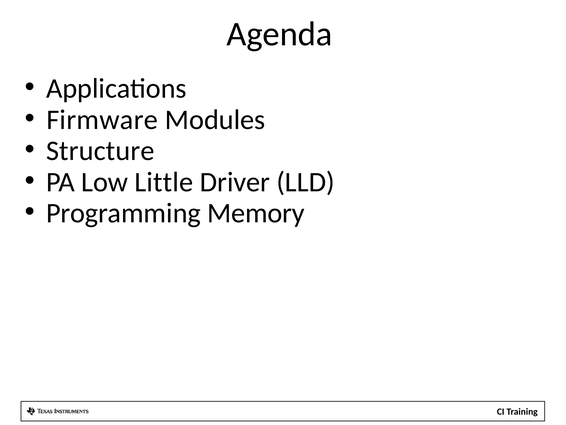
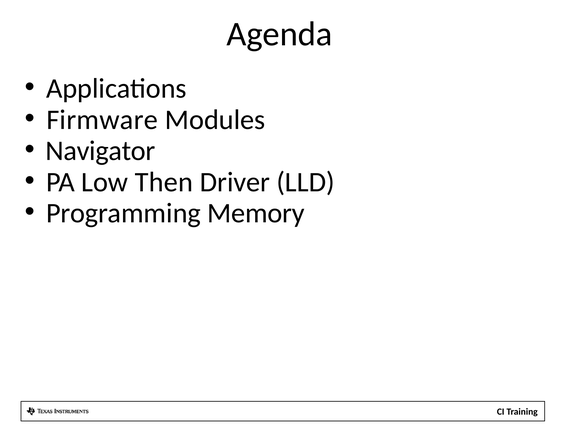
Structure: Structure -> Navigator (101, 151)
Little: Little -> Then (164, 182)
